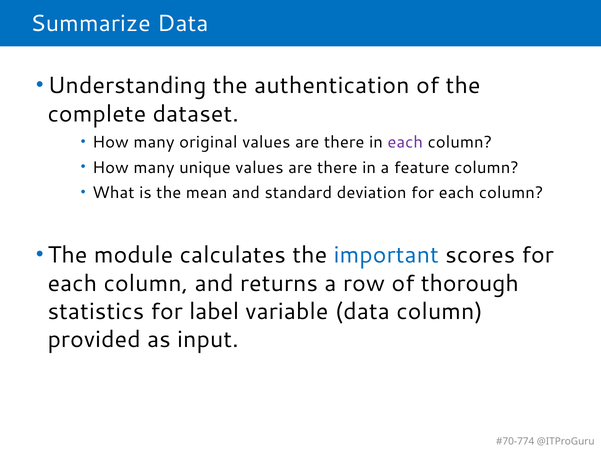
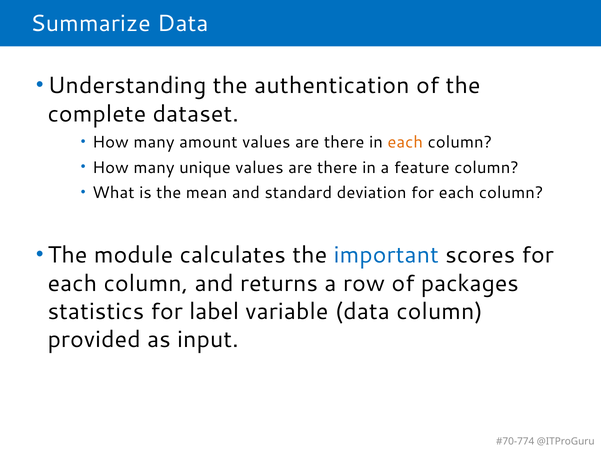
original: original -> amount (208, 142)
each colour: purple -> orange (405, 142)
thorough: thorough -> packages (470, 283)
